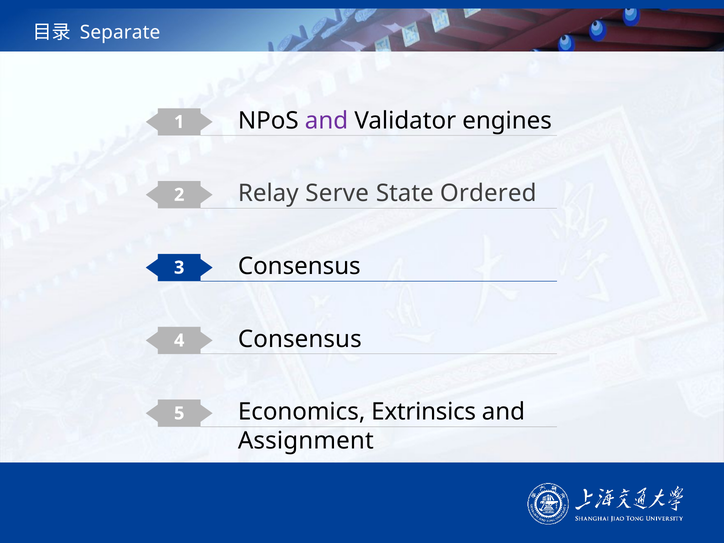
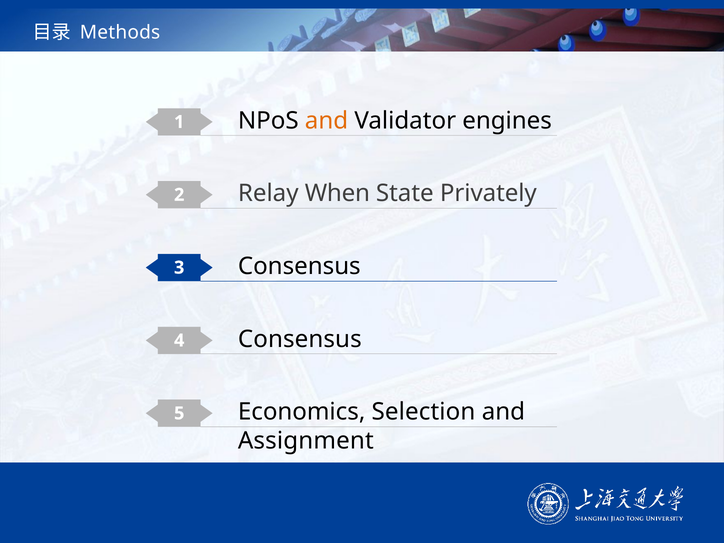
Separate: Separate -> Methods (120, 32)
and colour: purple -> orange (327, 121)
Serve: Serve -> When (337, 193)
Ordered: Ordered -> Privately (488, 193)
Extrinsics: Extrinsics -> Selection (423, 412)
